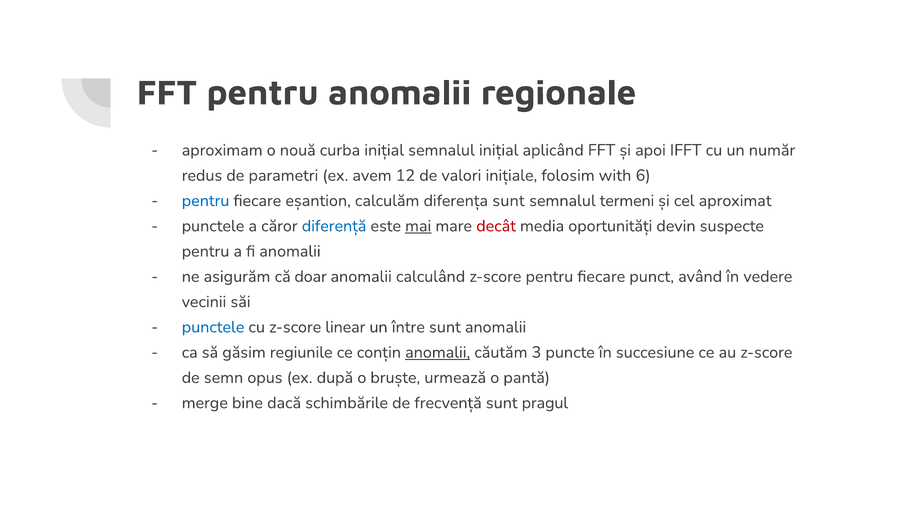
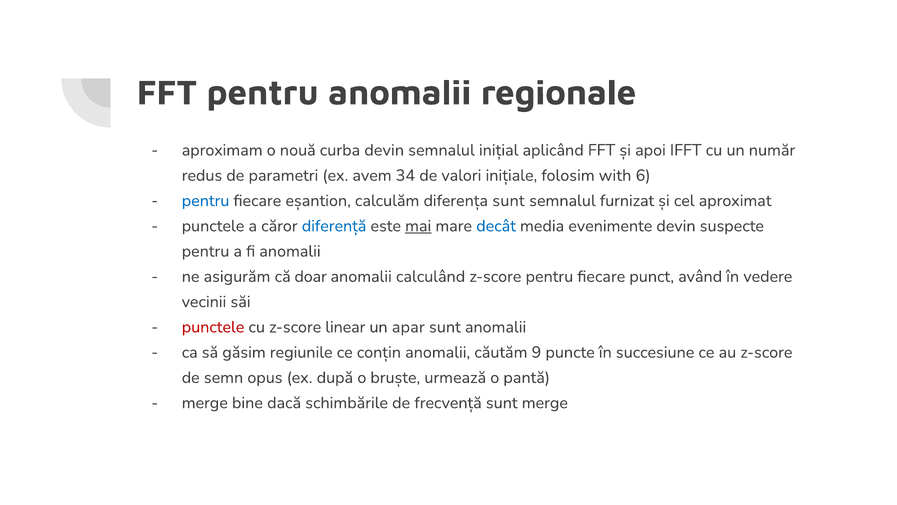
curba inițial: inițial -> devin (384, 150)
12: 12 -> 34 (405, 175)
termeni: termeni -> furnizat (627, 201)
decât colour: red -> blue (496, 226)
oportunități: oportunități -> evenimente (610, 226)
punctele colour: blue -> red (213, 327)
între: între -> apar (408, 327)
anomalii underline: present -> none (438, 352)
3: 3 -> 9 (536, 352)
sunt pragul: pragul -> merge (545, 403)
